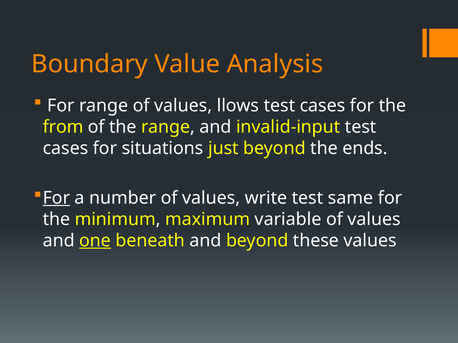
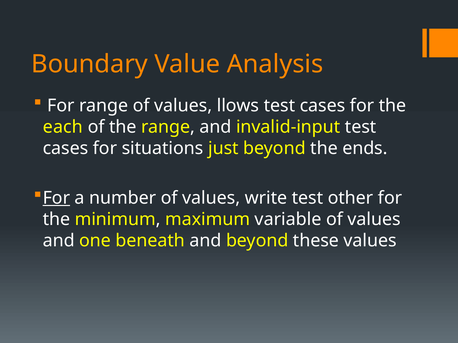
from: from -> each (63, 127)
same: same -> other (351, 198)
one underline: present -> none (95, 241)
